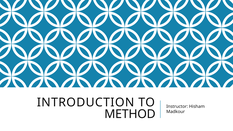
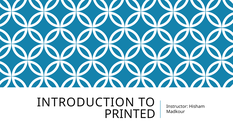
METHOD: METHOD -> PRINTED (130, 114)
